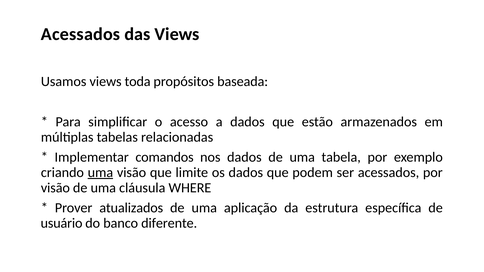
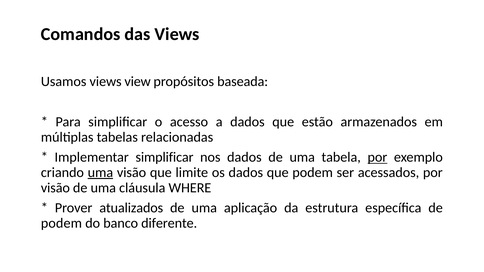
Acessados: Acessados -> Comandos (81, 34)
toda: toda -> view (138, 81)
Implementar comandos: comandos -> simplificar (165, 157)
por underline: none -> present (377, 157)
usuário: usuário -> podem (61, 223)
